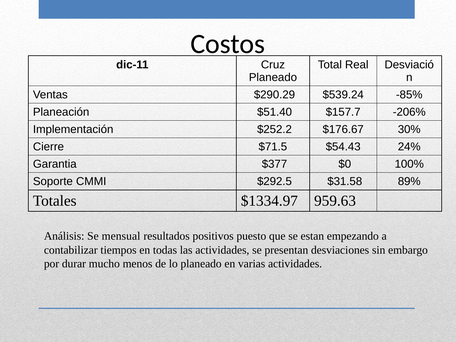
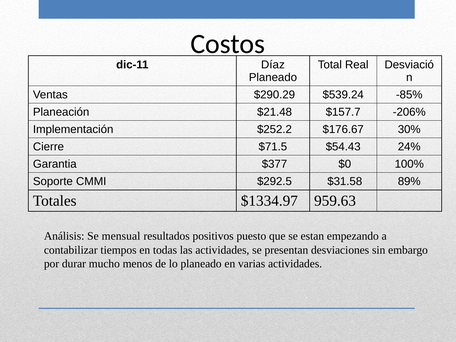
Cruz: Cruz -> Díaz (273, 65)
$51.40: $51.40 -> $21.48 (275, 112)
